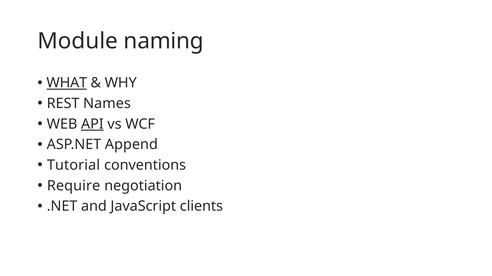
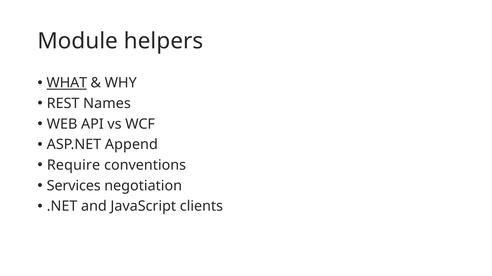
naming: naming -> helpers (164, 41)
API underline: present -> none (92, 124)
Tutorial: Tutorial -> Require (73, 166)
Require: Require -> Services (74, 186)
